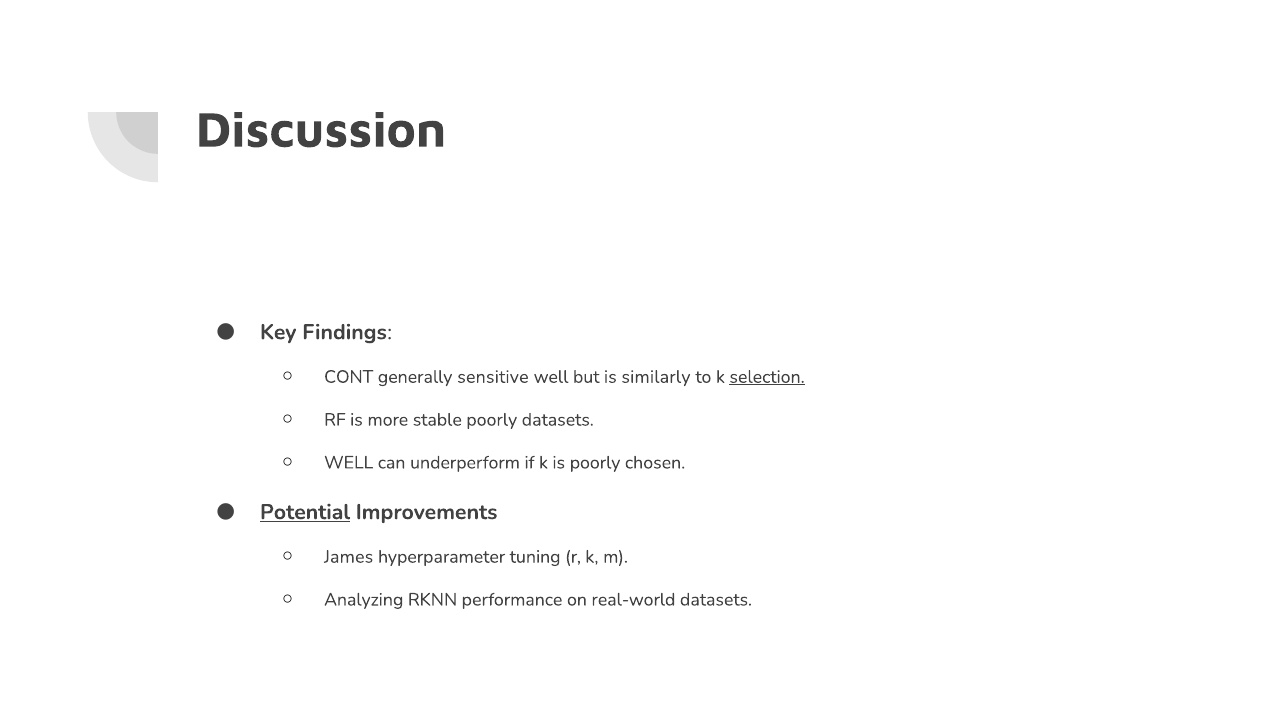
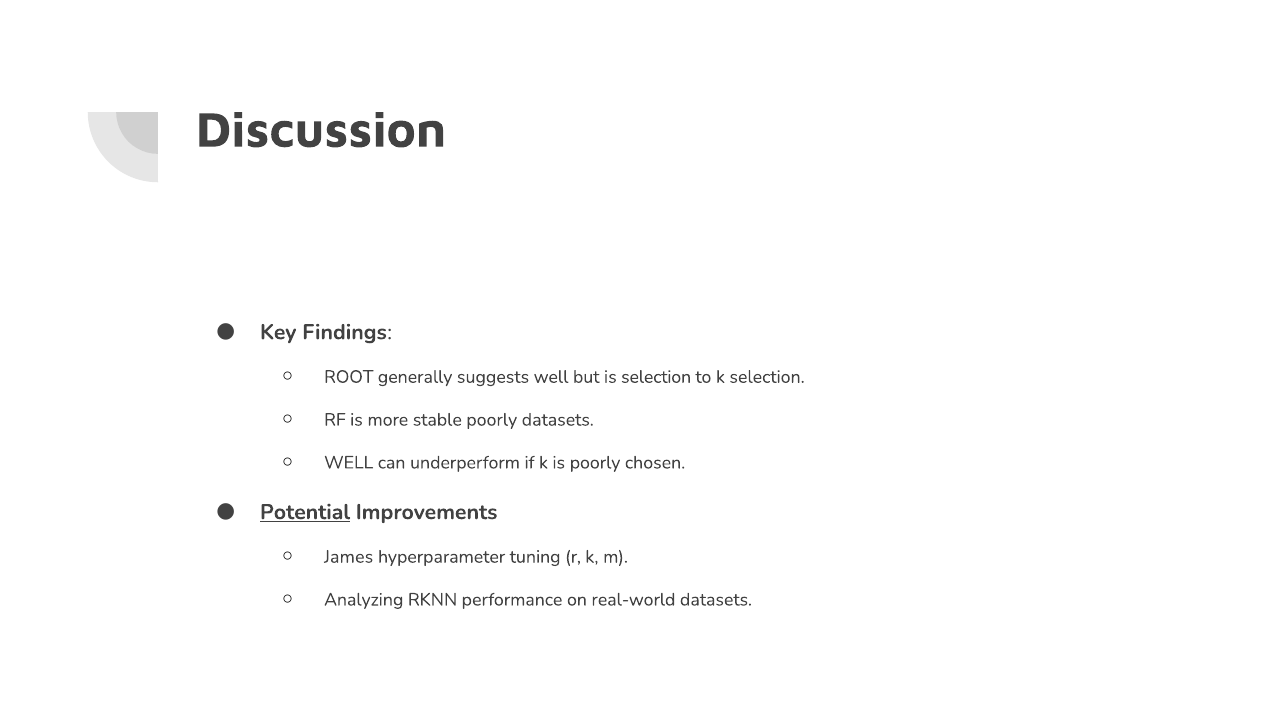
CONT: CONT -> ROOT (349, 377)
sensitive: sensitive -> suggests (493, 377)
is similarly: similarly -> selection (656, 377)
selection underline: present -> none (767, 377)
